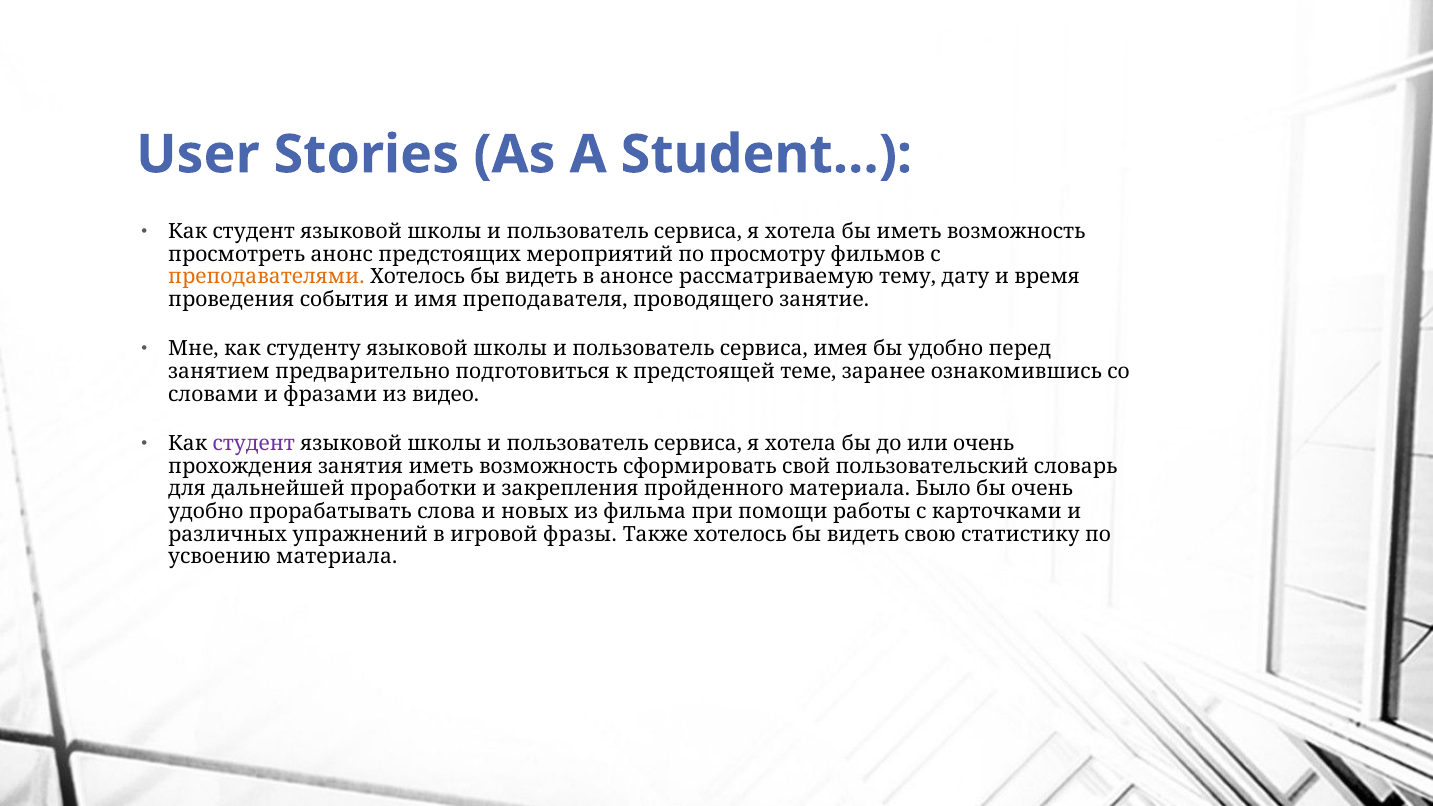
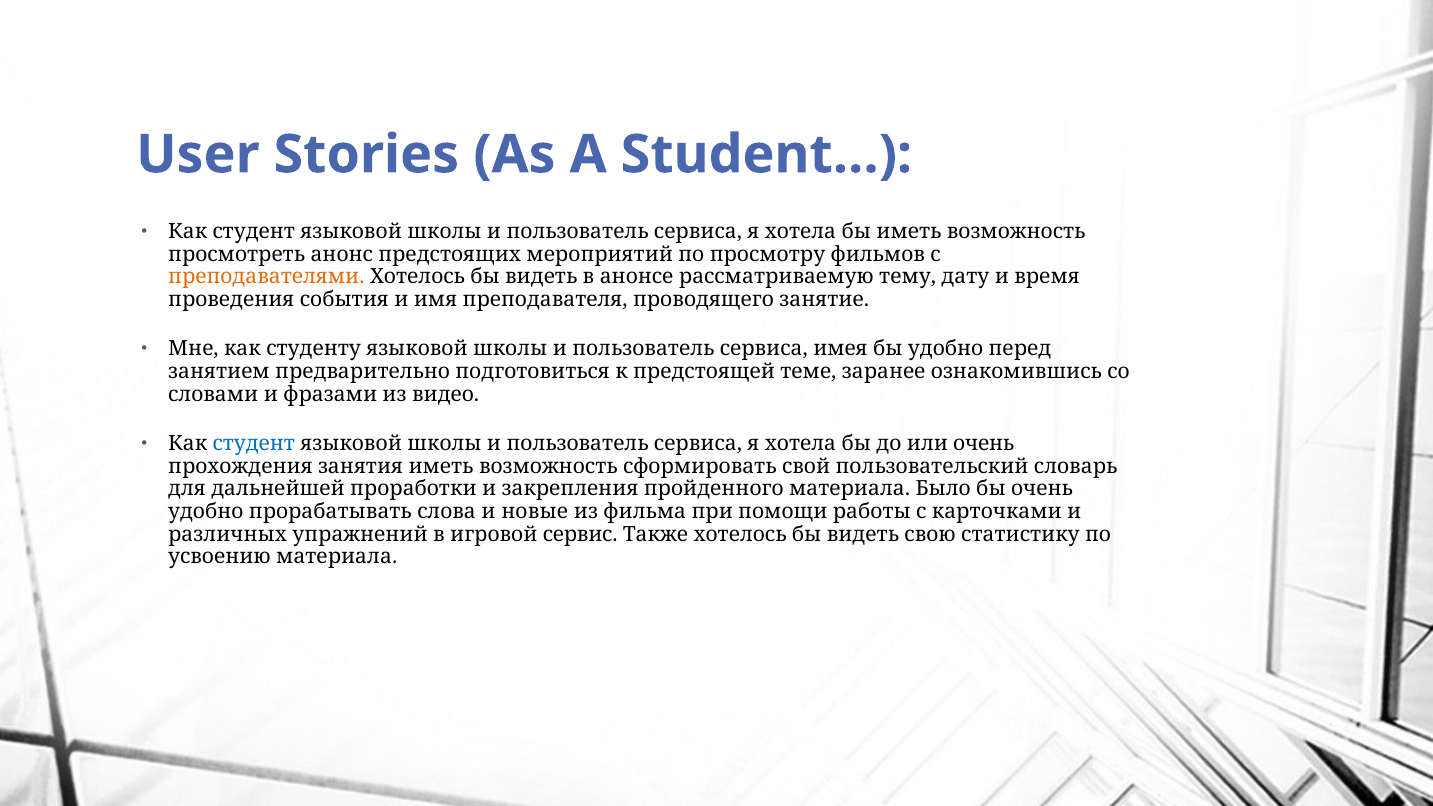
студент colour: purple -> blue (254, 444)
новых: новых -> новые (535, 512)
фразы: фразы -> сервис (580, 534)
